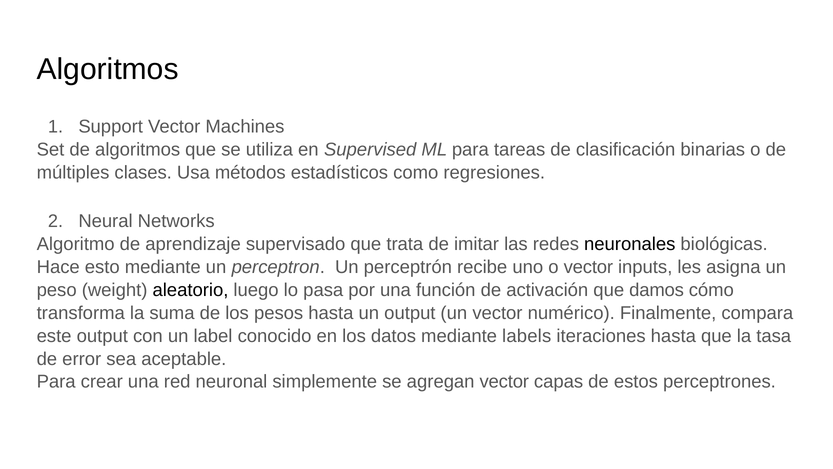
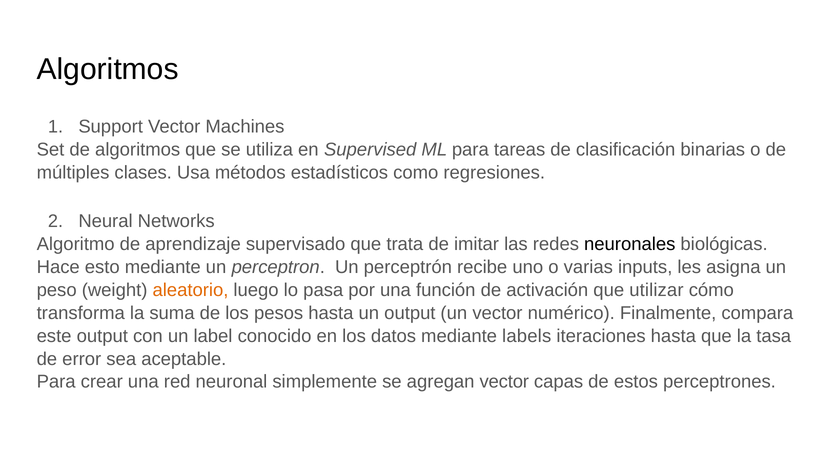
o vector: vector -> varias (588, 267)
aleatorio colour: black -> orange (190, 290)
damos: damos -> utilizar (656, 290)
